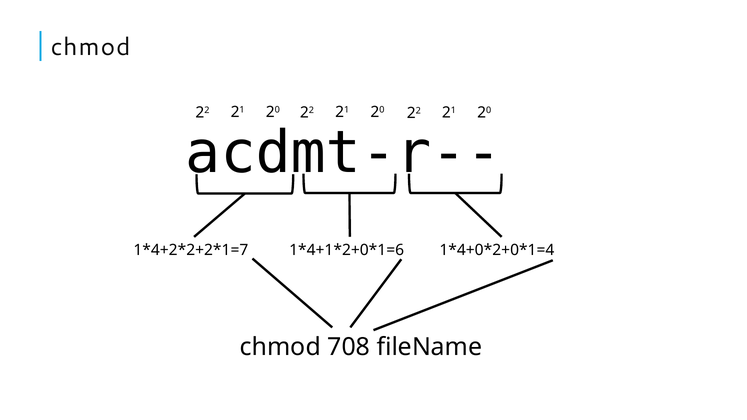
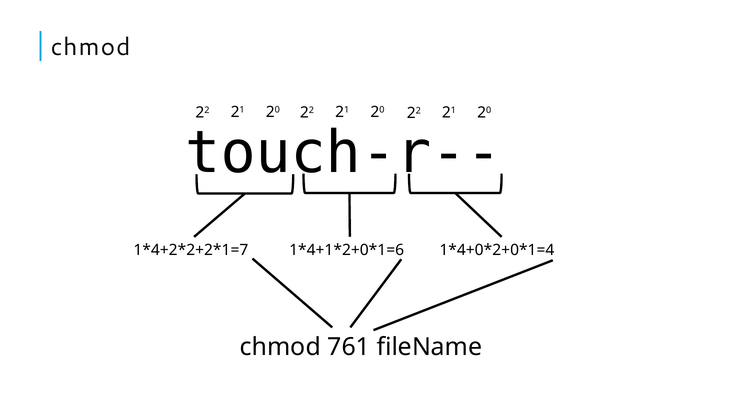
acdmt-r--: acdmt-r-- -> touch-r-- (344, 153)
708: 708 -> 761 (349, 347)
